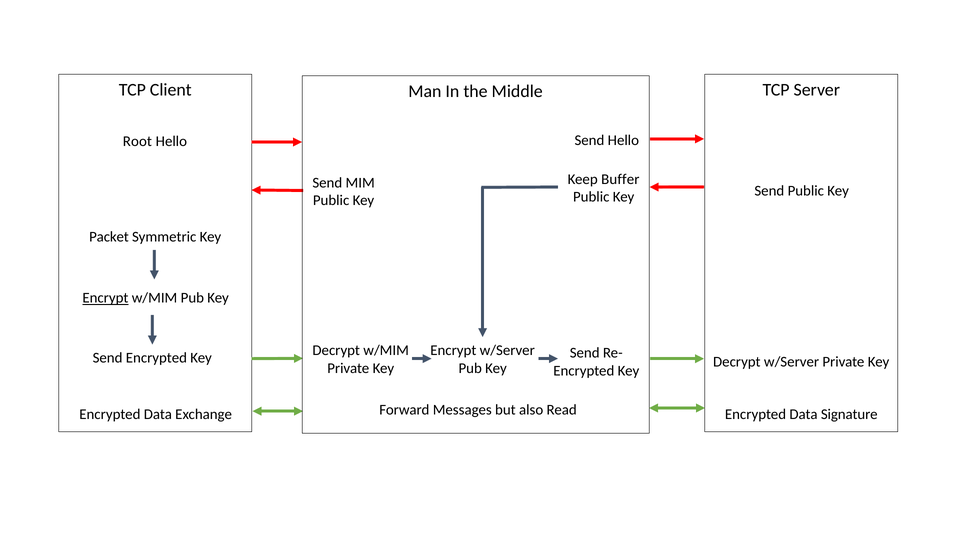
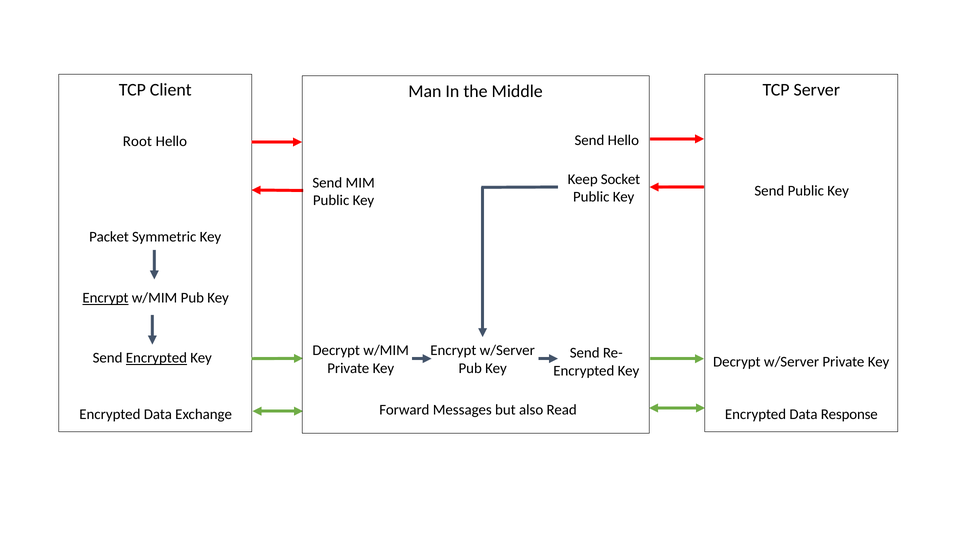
Buffer: Buffer -> Socket (621, 179)
Encrypted underline: none -> present (156, 358)
Signature: Signature -> Response (849, 414)
